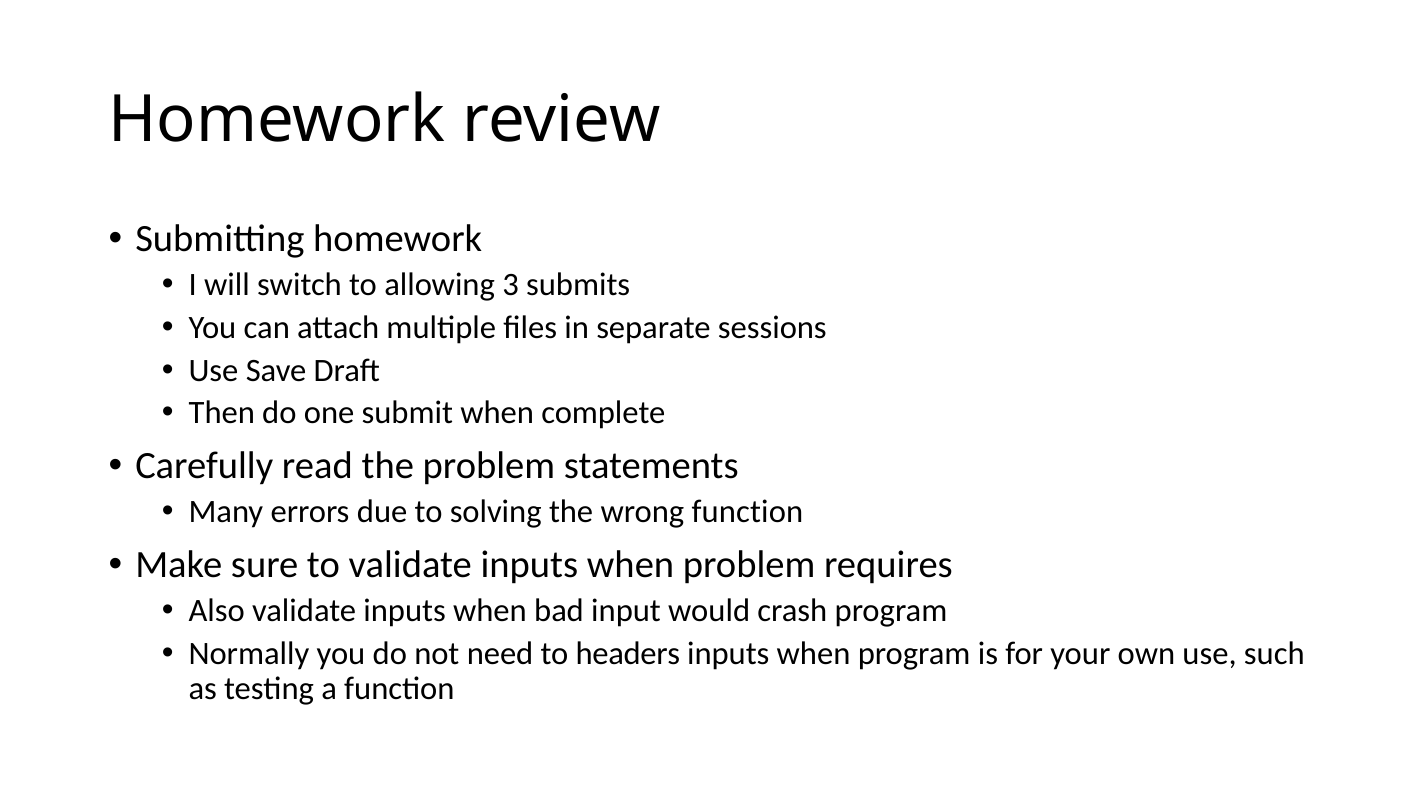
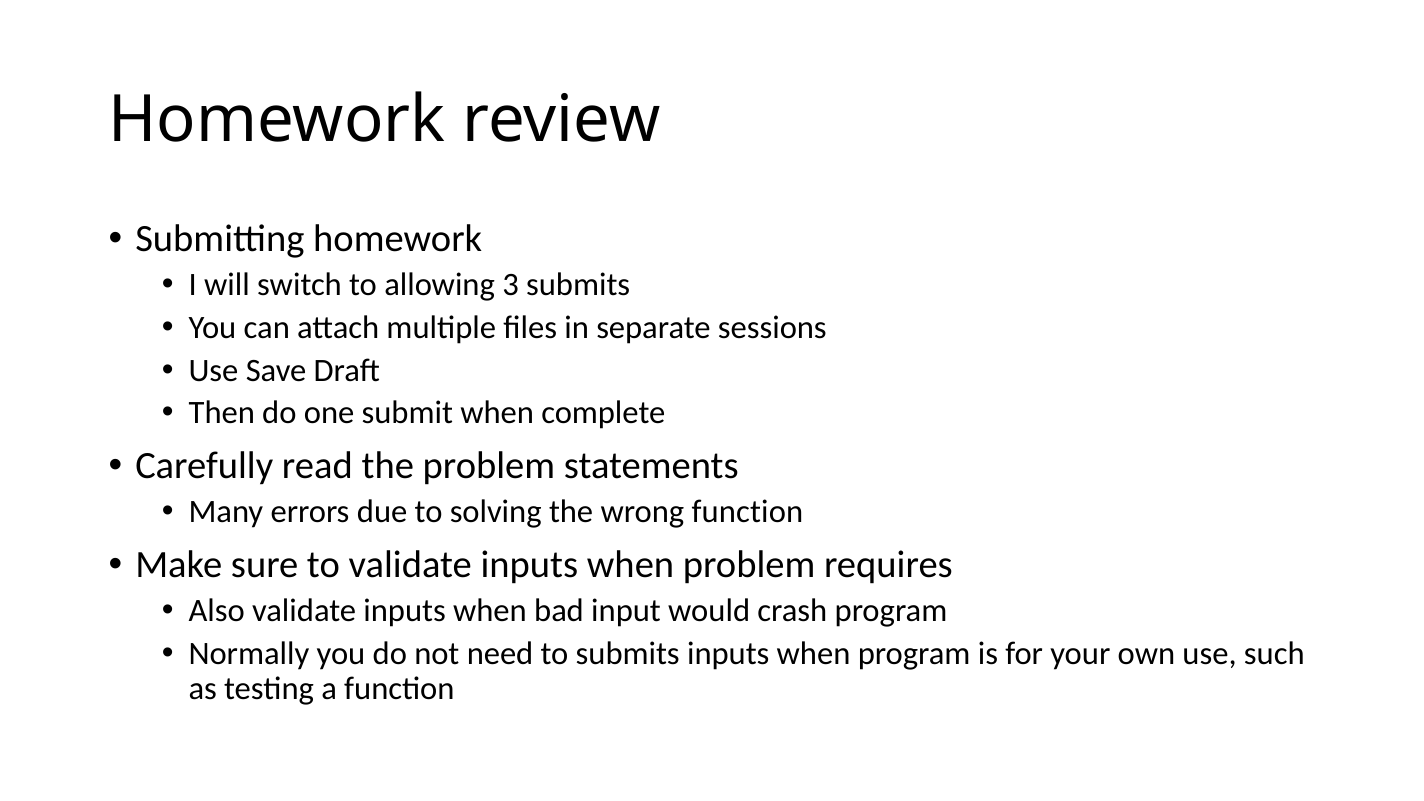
to headers: headers -> submits (628, 654)
